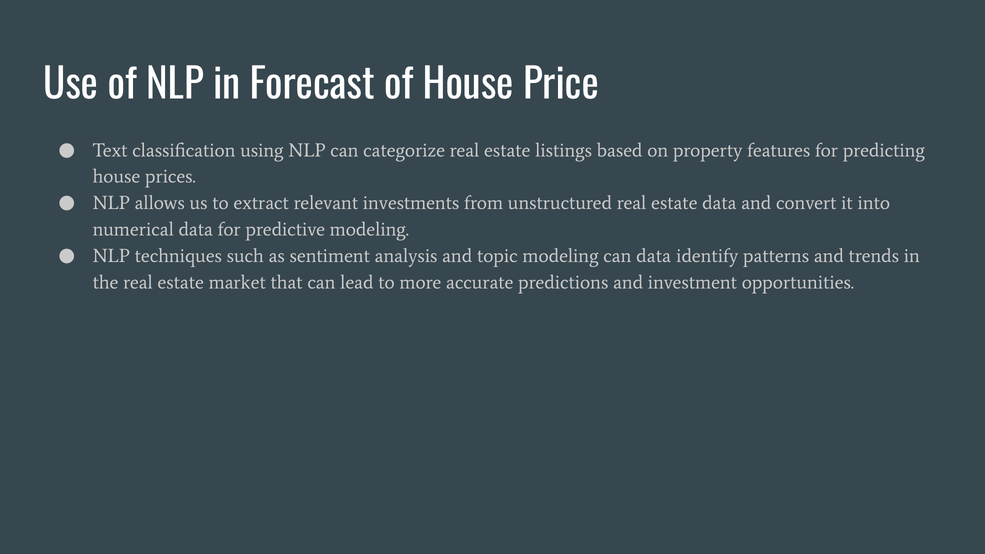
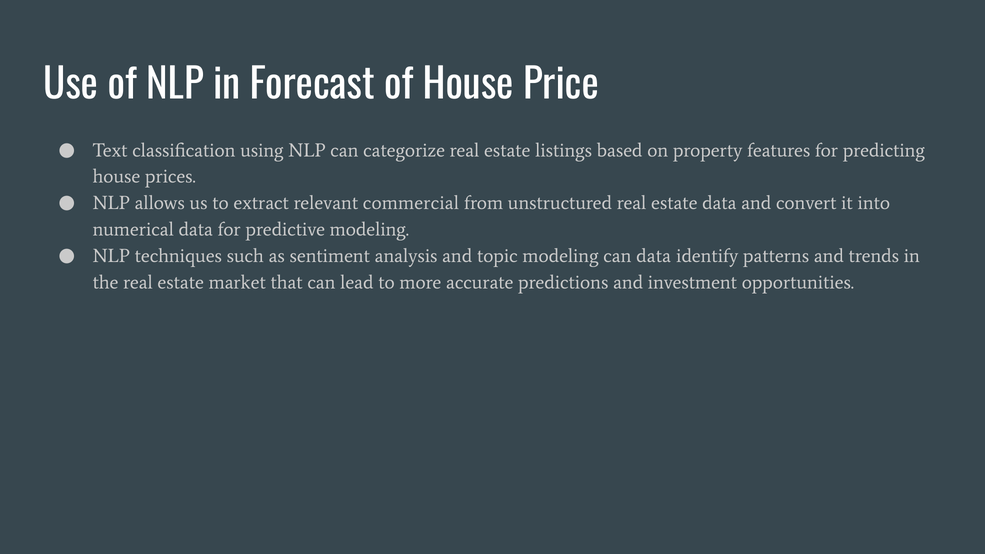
investments: investments -> commercial (411, 203)
